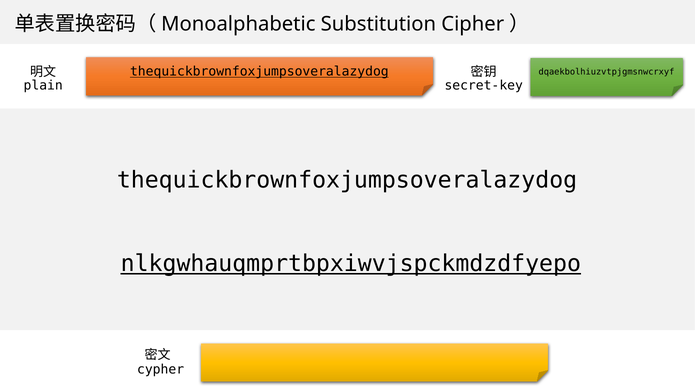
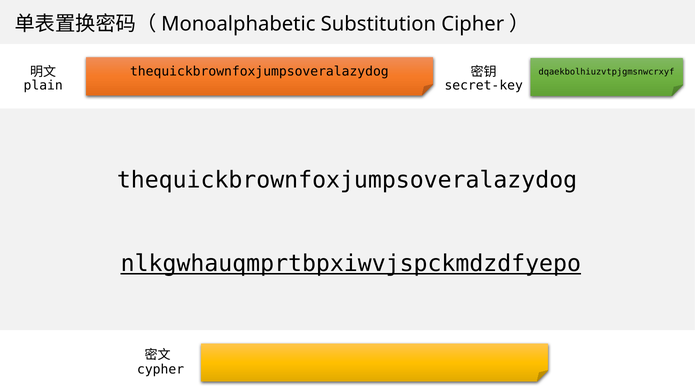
thequickbrownfoxjumpsoveralazydog underline: present -> none (259, 72)
